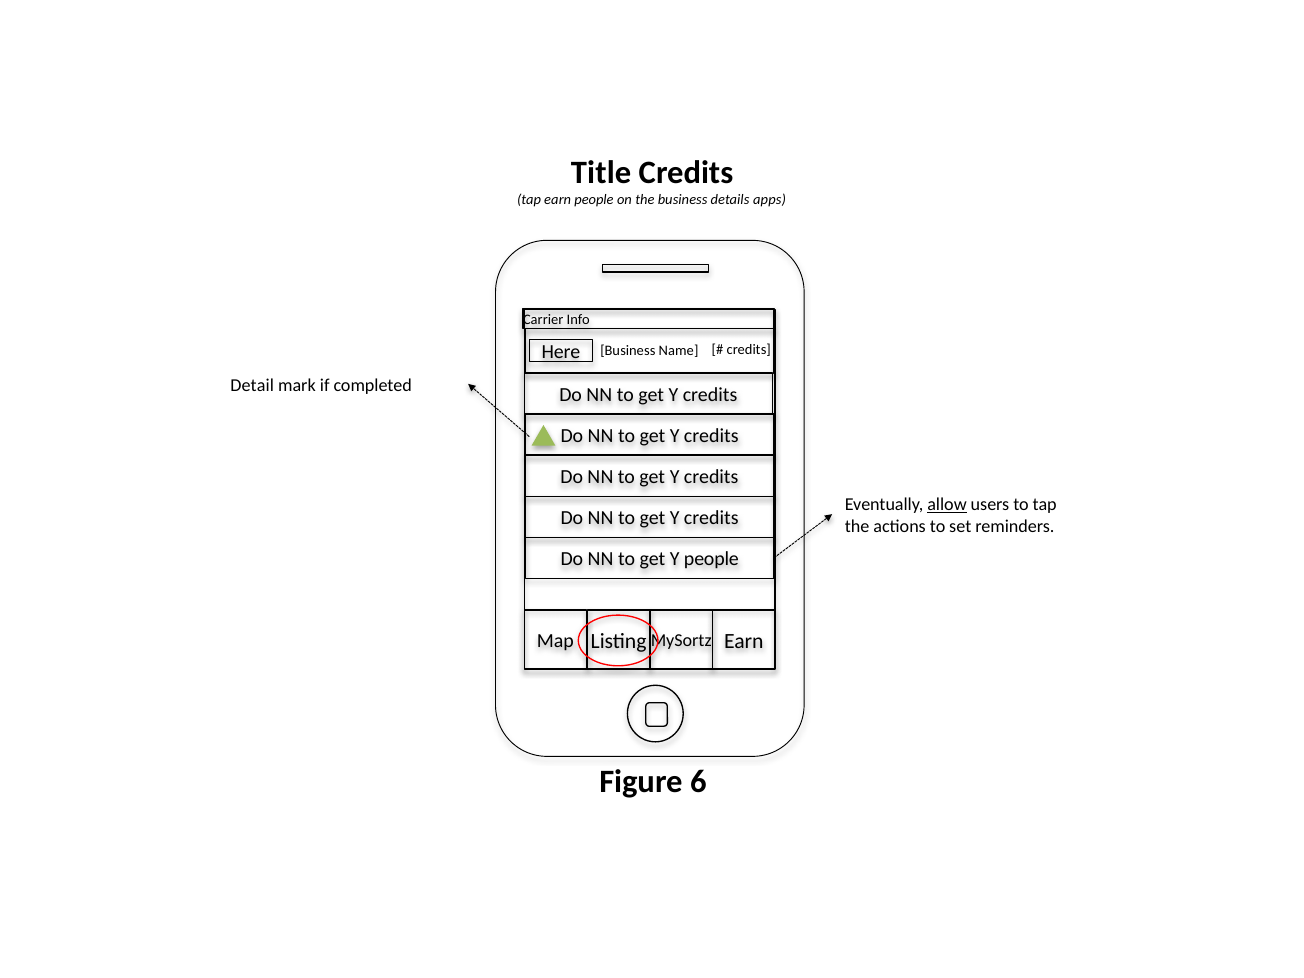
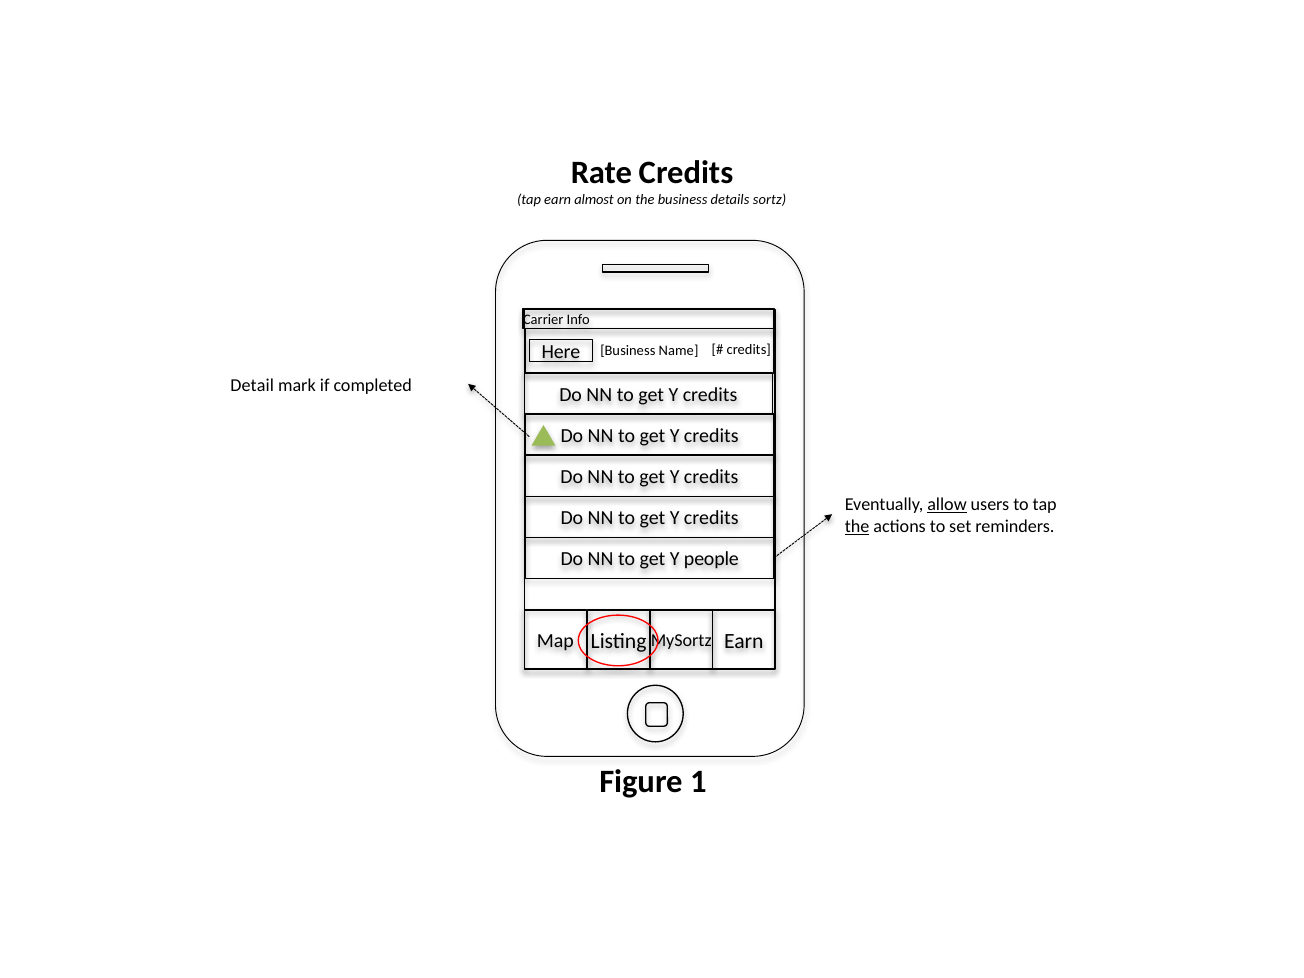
Title: Title -> Rate (601, 173)
earn people: people -> almost (594, 200)
apps: apps -> sortz (770, 200)
the underline: none -> present (857, 526)
6: 6 -> 1 (698, 782)
